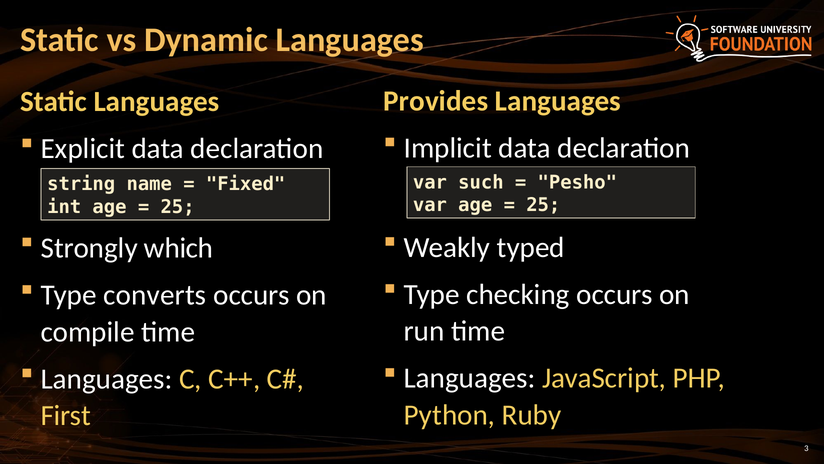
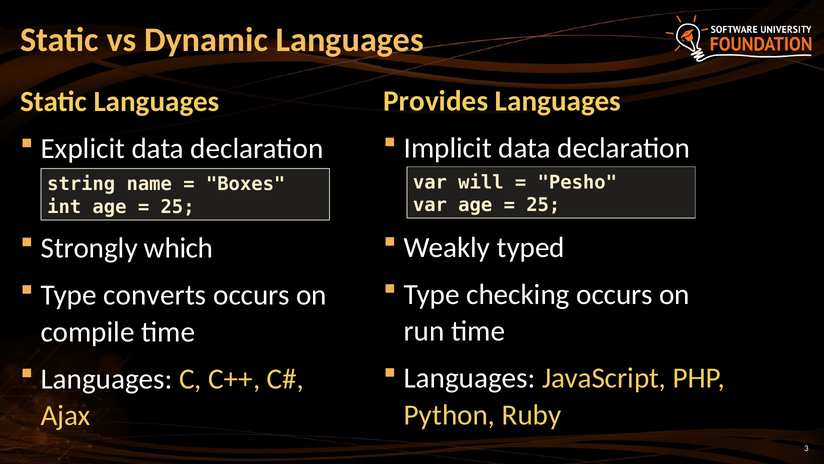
such: such -> will (481, 182)
Fixed: Fixed -> Boxes (246, 184)
First: First -> Ajax (66, 416)
